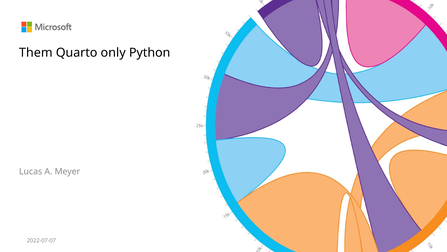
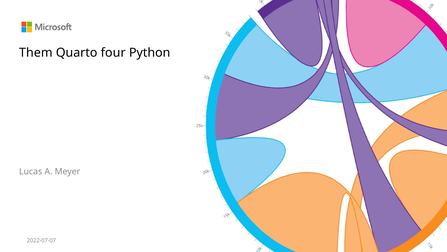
only: only -> four (113, 53)
